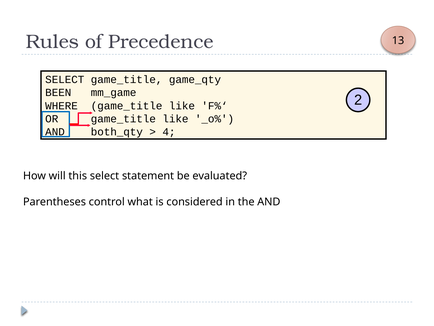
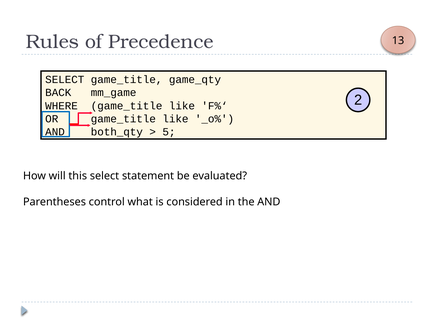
BEEN: BEEN -> BACK (58, 93)
4: 4 -> 5 (169, 132)
